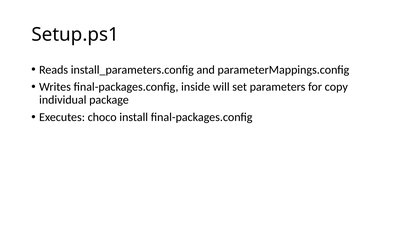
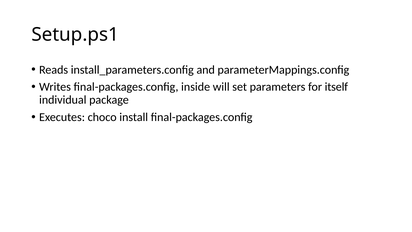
copy: copy -> itself (336, 87)
